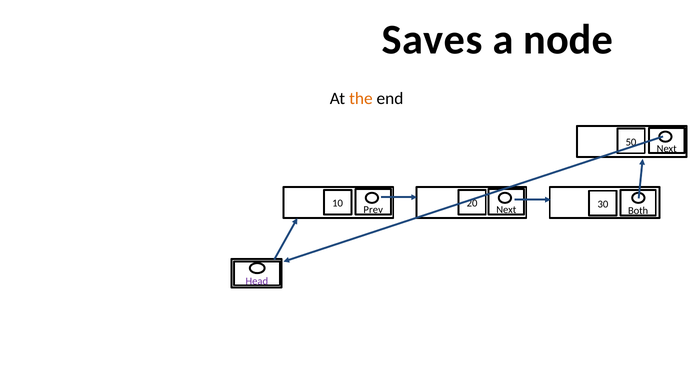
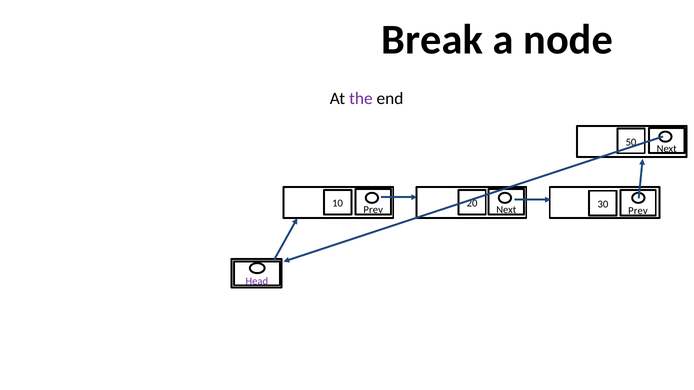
Saves: Saves -> Break (432, 40)
the colour: orange -> purple (361, 98)
Both: Both -> Prev (638, 211)
